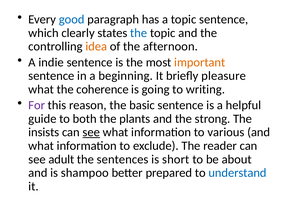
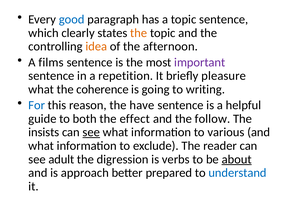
the colour: blue -> orange (139, 33)
indie: indie -> films (51, 62)
important colour: orange -> purple (200, 62)
beginning: beginning -> repetition (126, 76)
For colour: purple -> blue (37, 105)
basic: basic -> have (142, 105)
plants: plants -> effect (135, 119)
strong: strong -> follow (212, 119)
sentences: sentences -> digression (123, 159)
short: short -> verbs (176, 159)
about underline: none -> present (237, 159)
shampoo: shampoo -> approach (85, 173)
